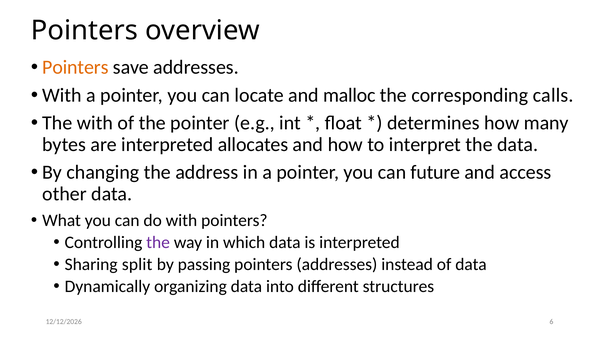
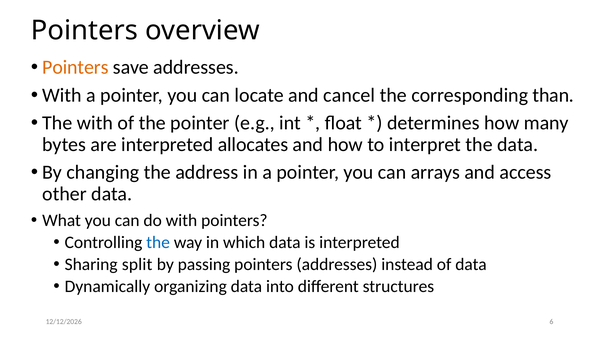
malloc: malloc -> cancel (349, 95)
calls: calls -> than (553, 95)
future: future -> arrays (435, 172)
the colour: purple -> blue (158, 242)
